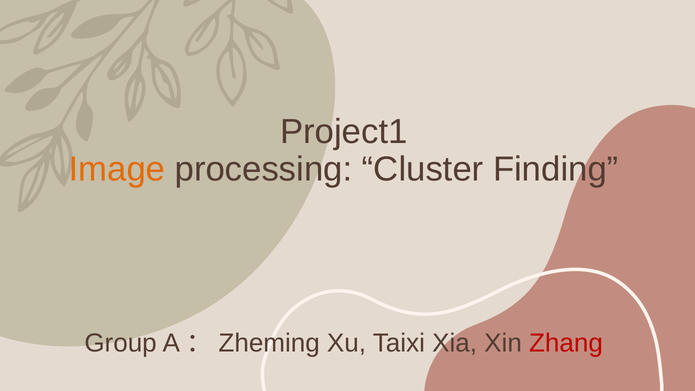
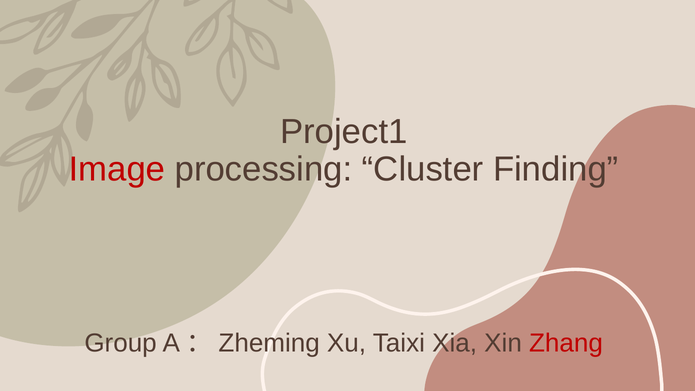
Image colour: orange -> red (117, 169)
